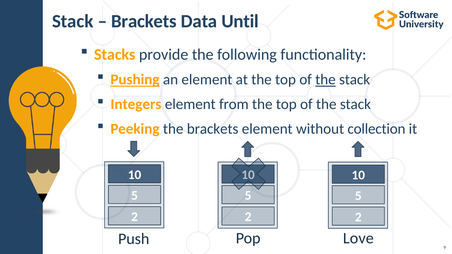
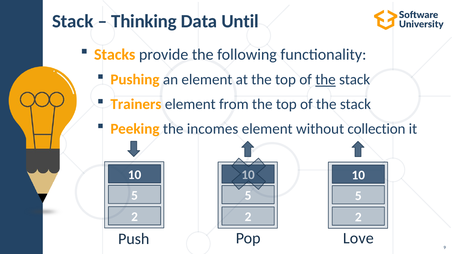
Brackets: Brackets -> Thinking (144, 21)
Pushing underline: present -> none (135, 80)
Integers: Integers -> Trainers (136, 104)
the brackets: brackets -> incomes (213, 129)
